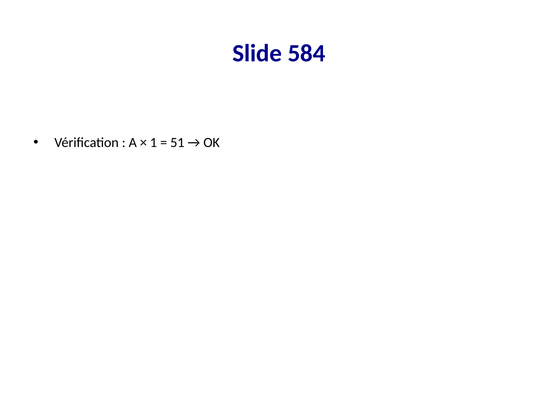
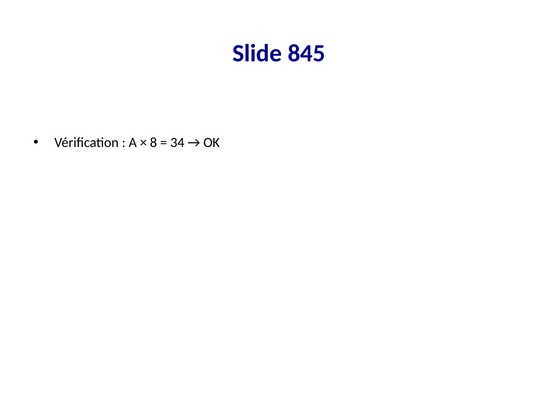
584: 584 -> 845 (307, 53)
1: 1 -> 8 (154, 142)
51: 51 -> 34 (177, 142)
